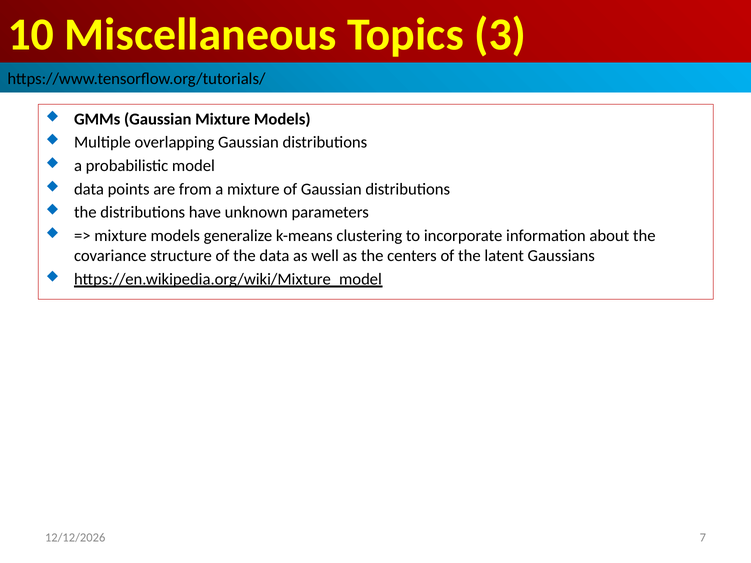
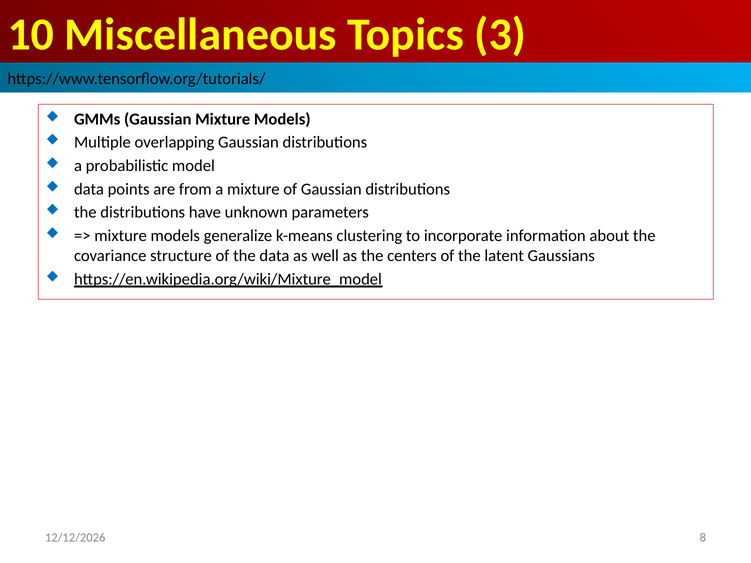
7: 7 -> 8 (703, 538)
